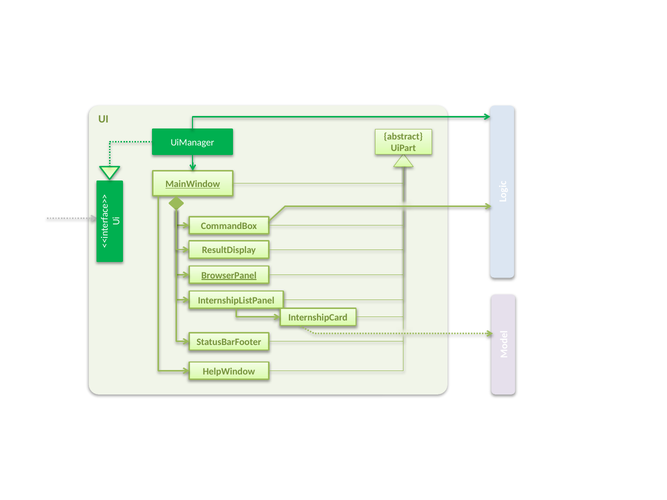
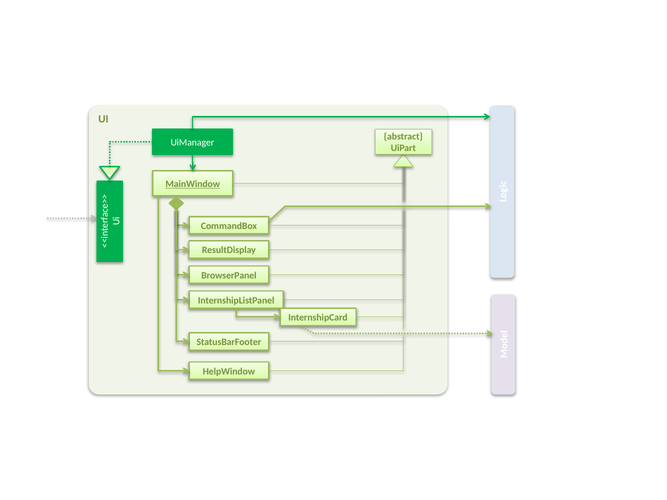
BrowserPanel underline: present -> none (229, 275)
